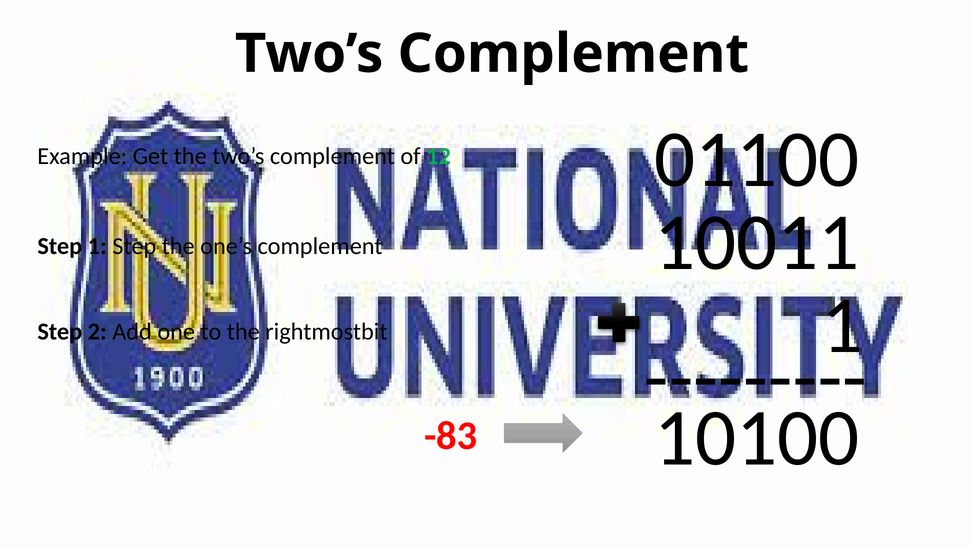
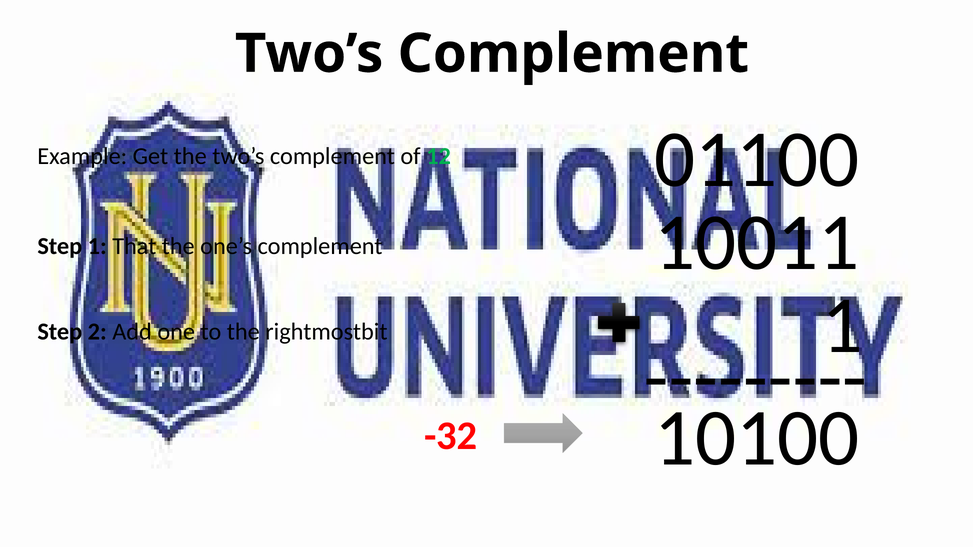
1 Step: Step -> That (134, 246)
-83: -83 -> -32 (451, 436)
